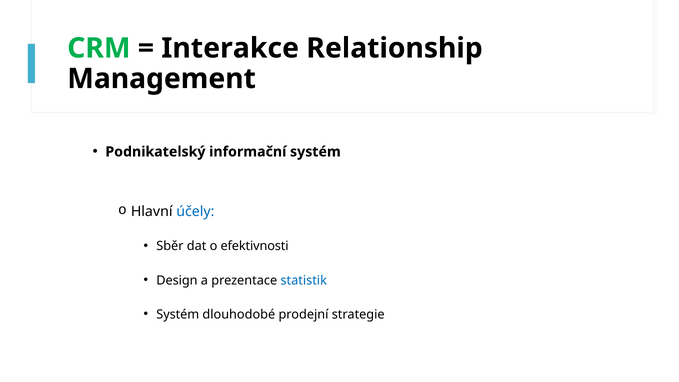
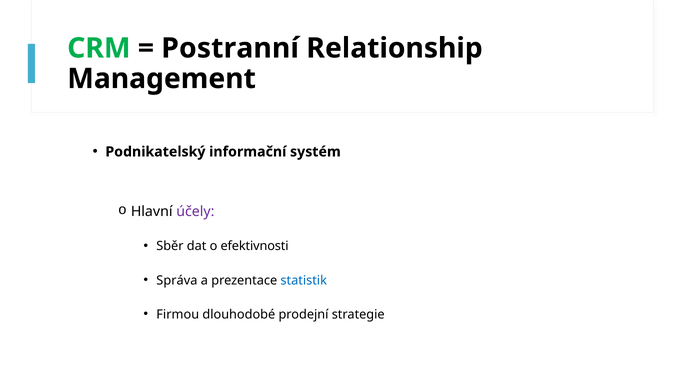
Interakce: Interakce -> Postranní (230, 48)
účely colour: blue -> purple (195, 211)
Design: Design -> Správa (177, 280)
Systém: Systém -> Firmou (178, 314)
